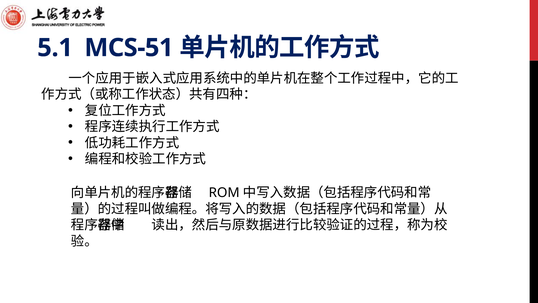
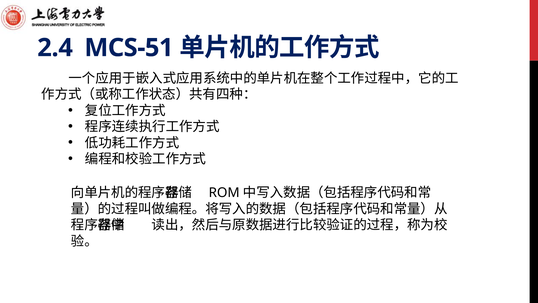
5.1: 5.1 -> 2.4 (55, 48)
